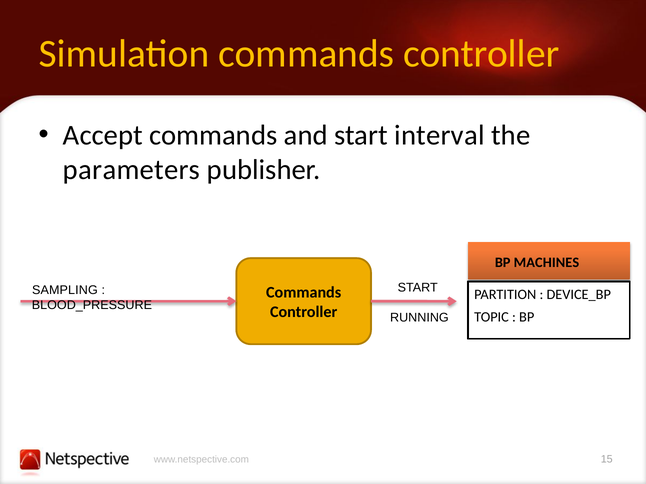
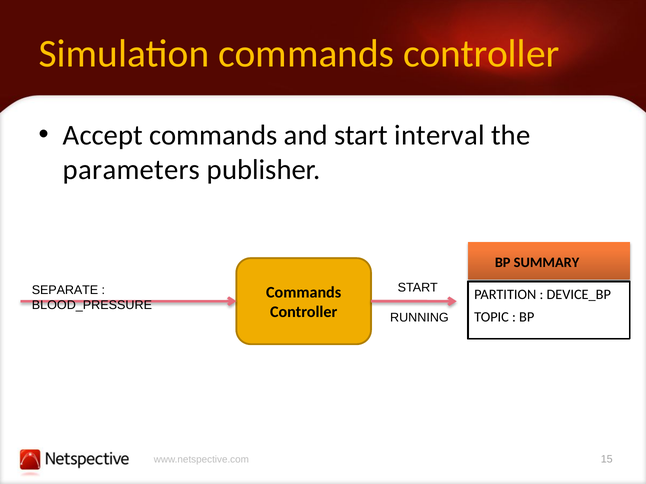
MACHINES: MACHINES -> SUMMARY (546, 263)
SAMPLING: SAMPLING -> SEPARATE (65, 290)
